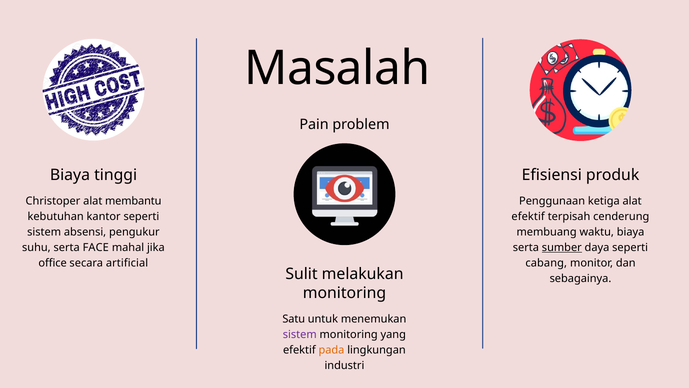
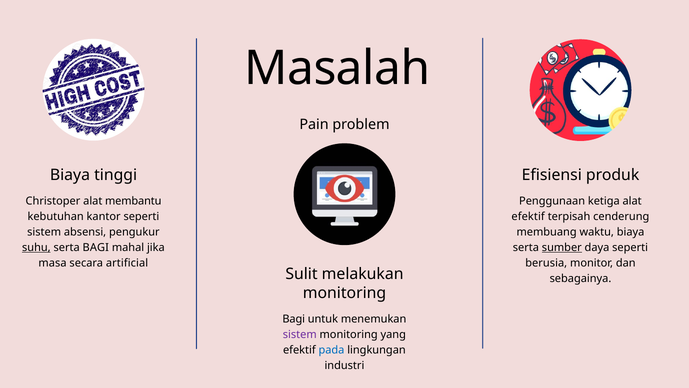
suhu underline: none -> present (36, 247)
serta FACE: FACE -> BAGI (96, 247)
office: office -> masa (53, 263)
cabang: cabang -> berusia (546, 263)
Satu: Satu -> Bagi (294, 319)
pada colour: orange -> blue (331, 350)
